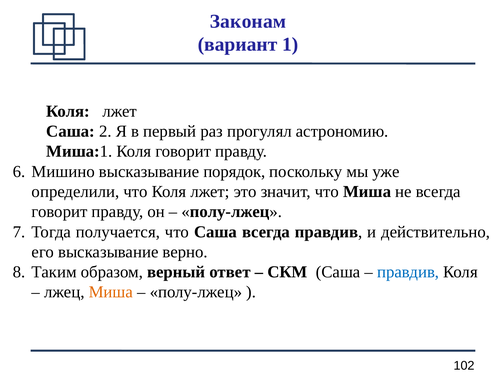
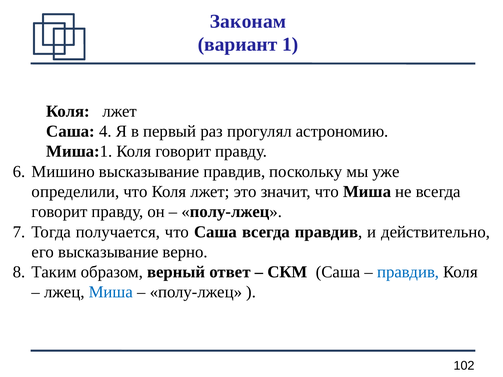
2: 2 -> 4 (105, 131)
высказывание порядок: порядок -> правдив (234, 172)
Миша colour: orange -> blue (111, 292)
